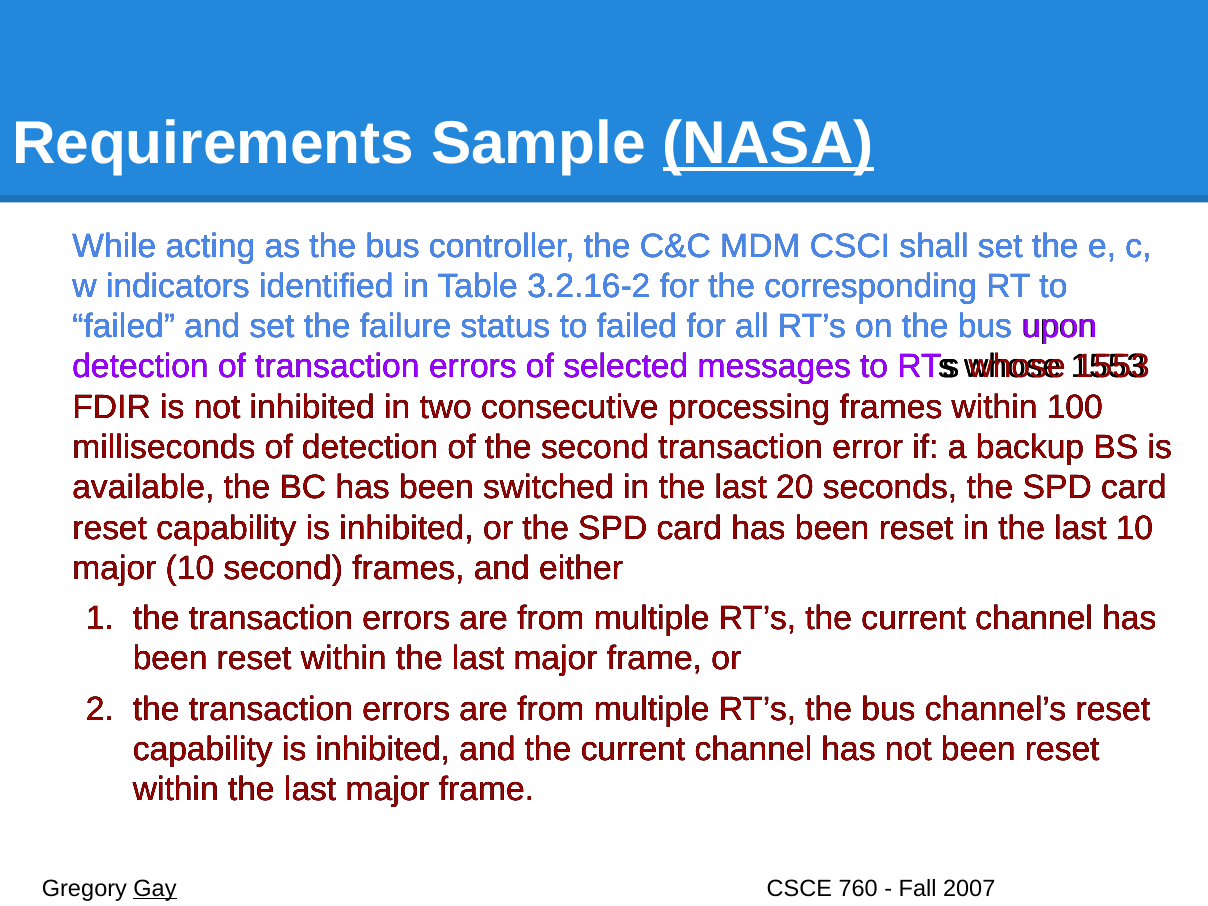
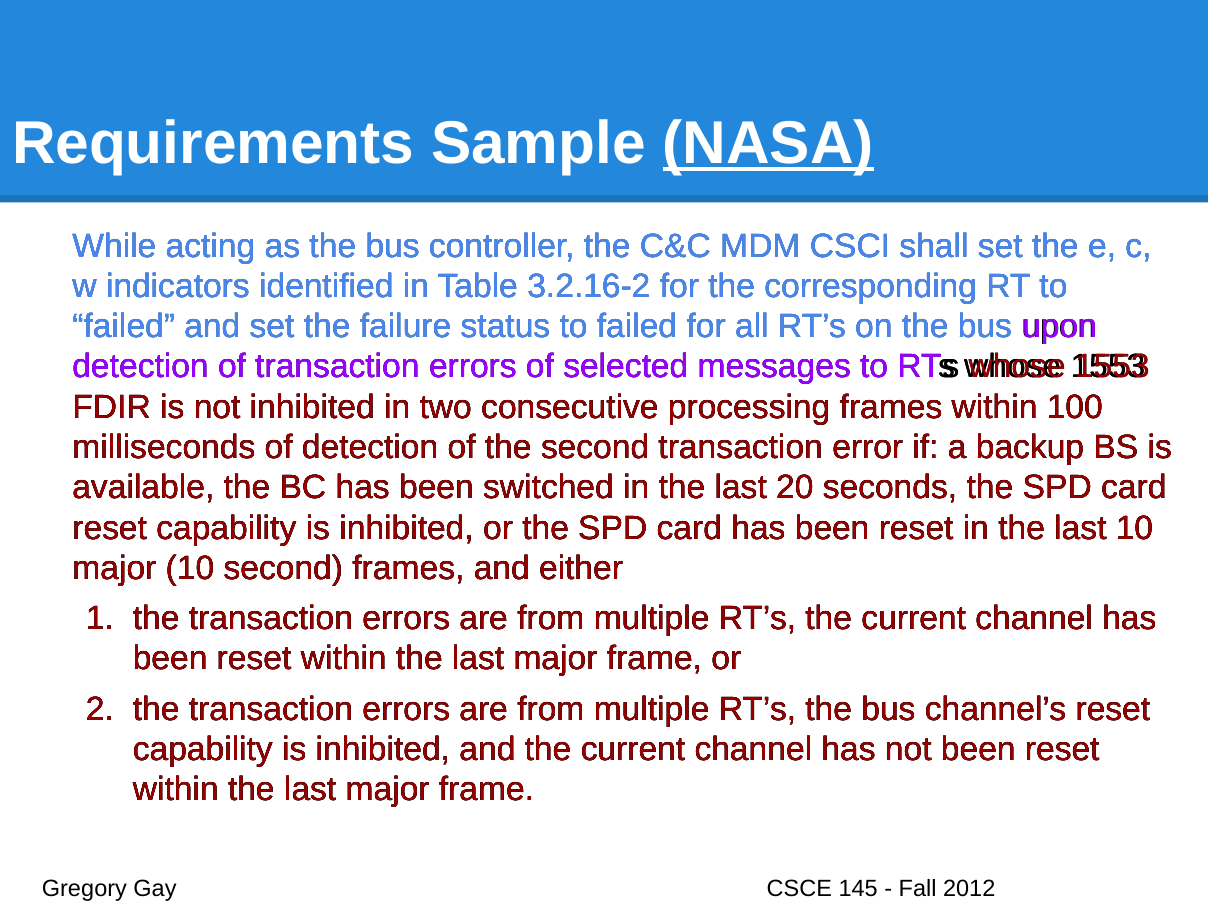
Gay underline: present -> none (155, 888)
760: 760 -> 145 (858, 888)
2007: 2007 -> 2012 (969, 888)
